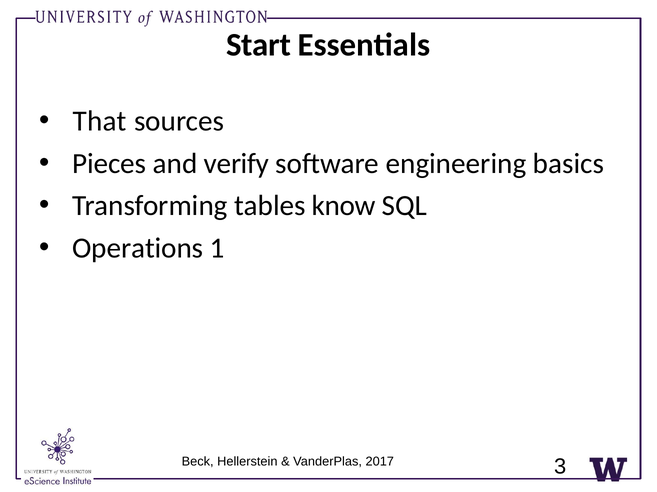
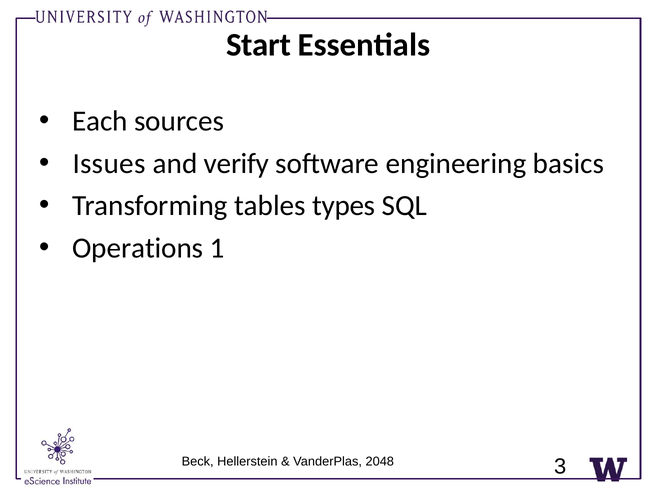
That: That -> Each (100, 121)
Pieces: Pieces -> Issues (109, 164)
know: know -> types (344, 206)
2017: 2017 -> 2048 (380, 462)
